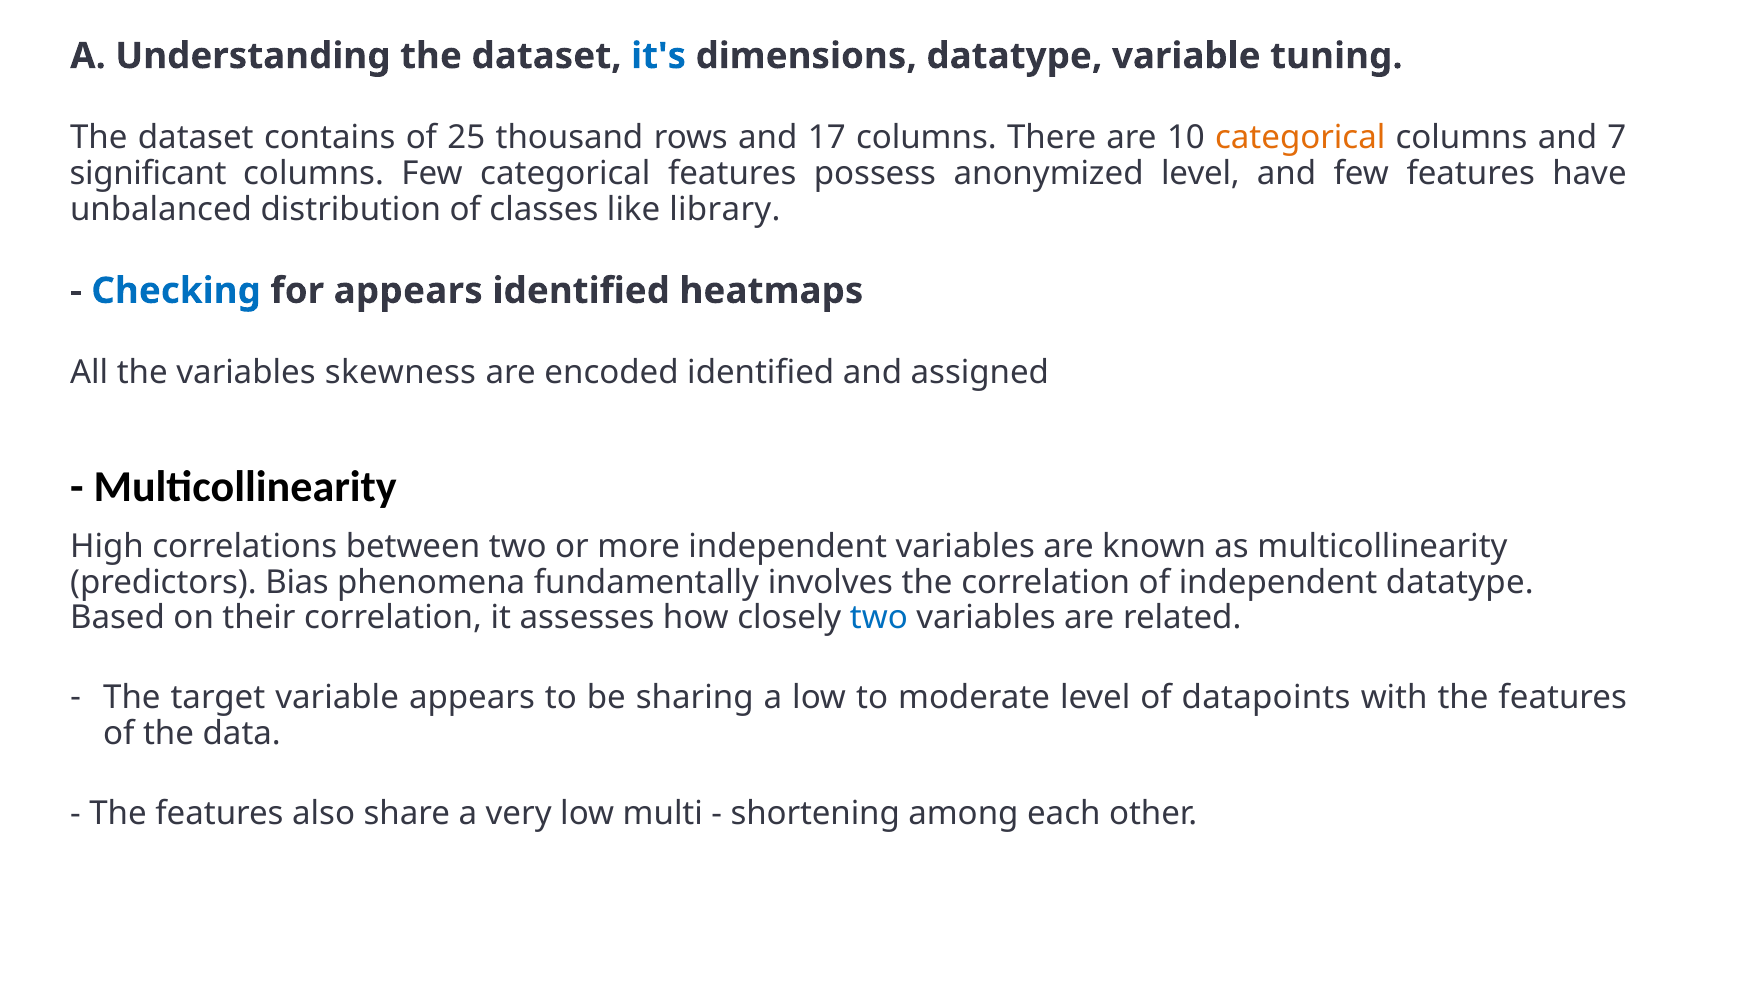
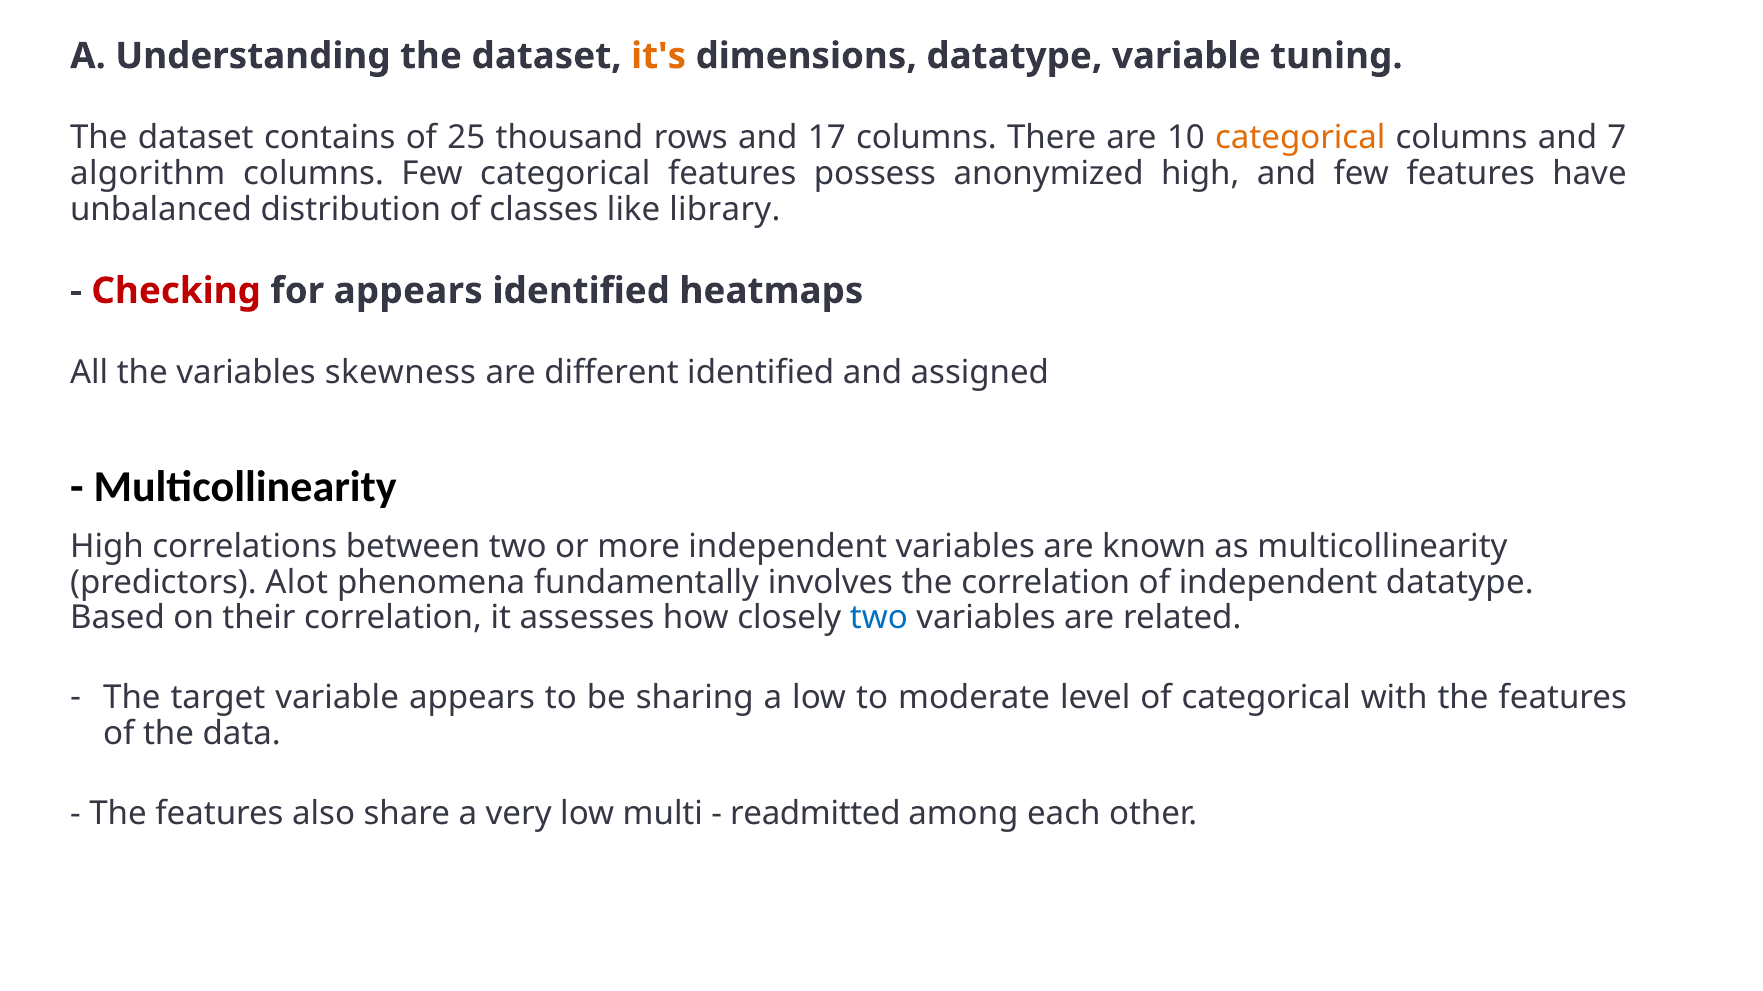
it's colour: blue -> orange (659, 56)
significant: significant -> algorithm (148, 174)
anonymized level: level -> high (1200, 174)
Checking colour: blue -> red (176, 291)
encoded: encoded -> different (612, 373)
Bias: Bias -> Alot (297, 583)
of datapoints: datapoints -> categorical (1266, 698)
shortening: shortening -> readmitted (815, 814)
